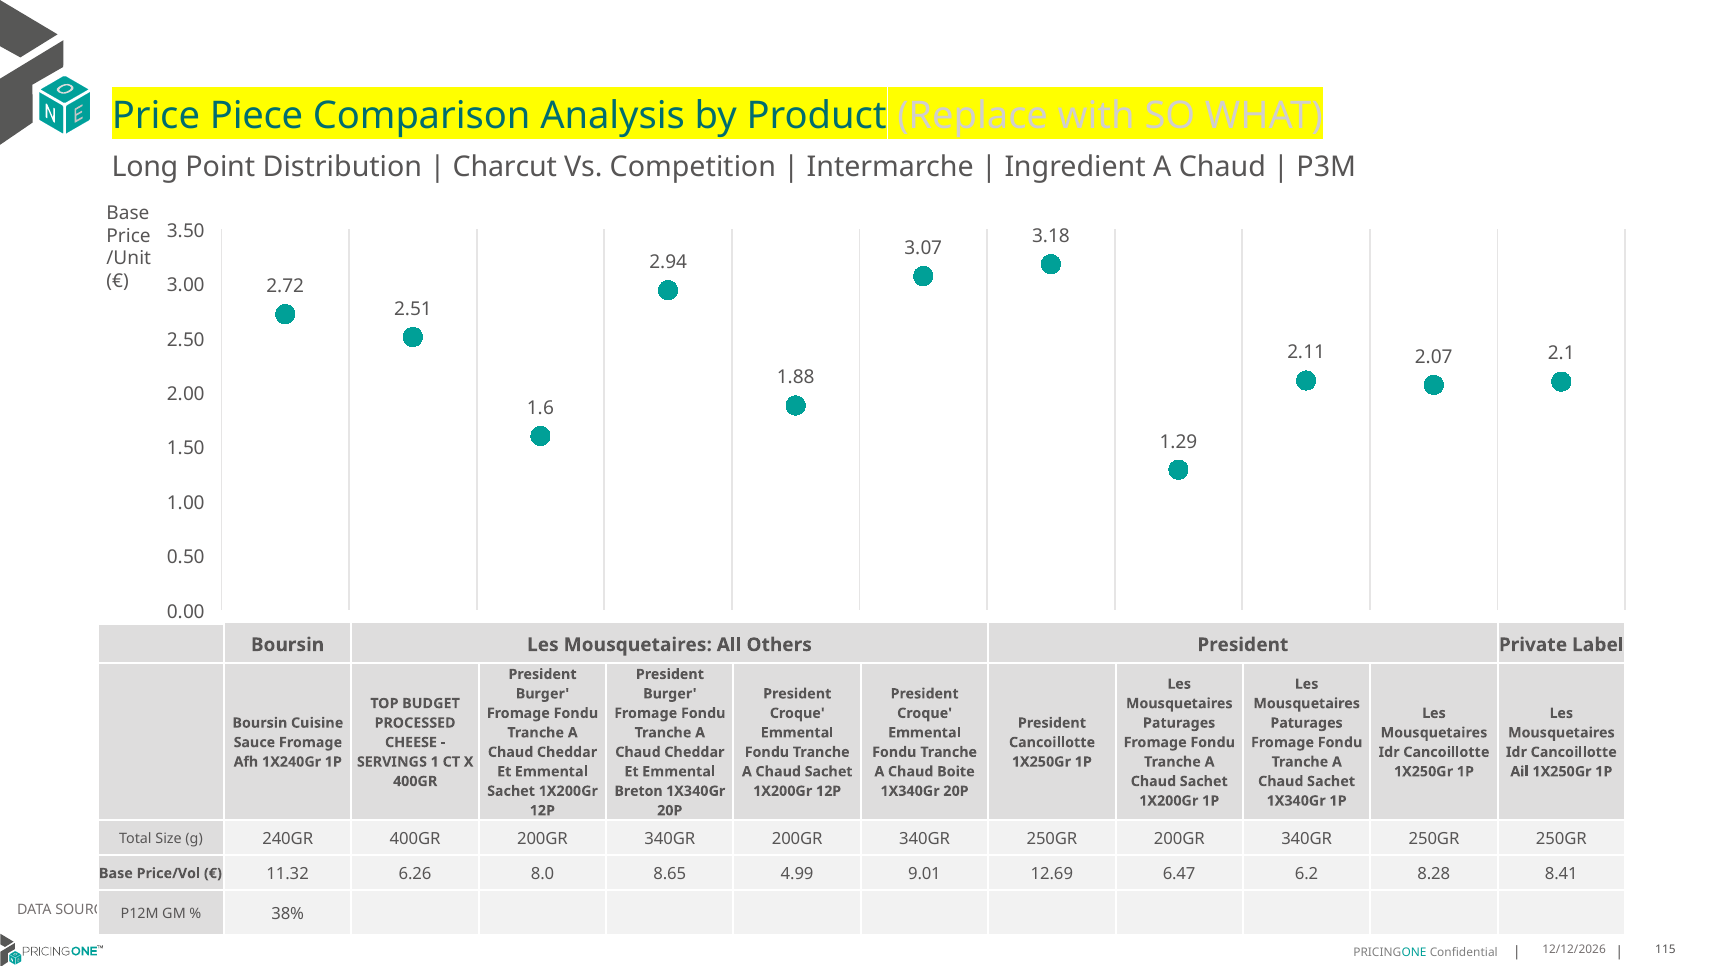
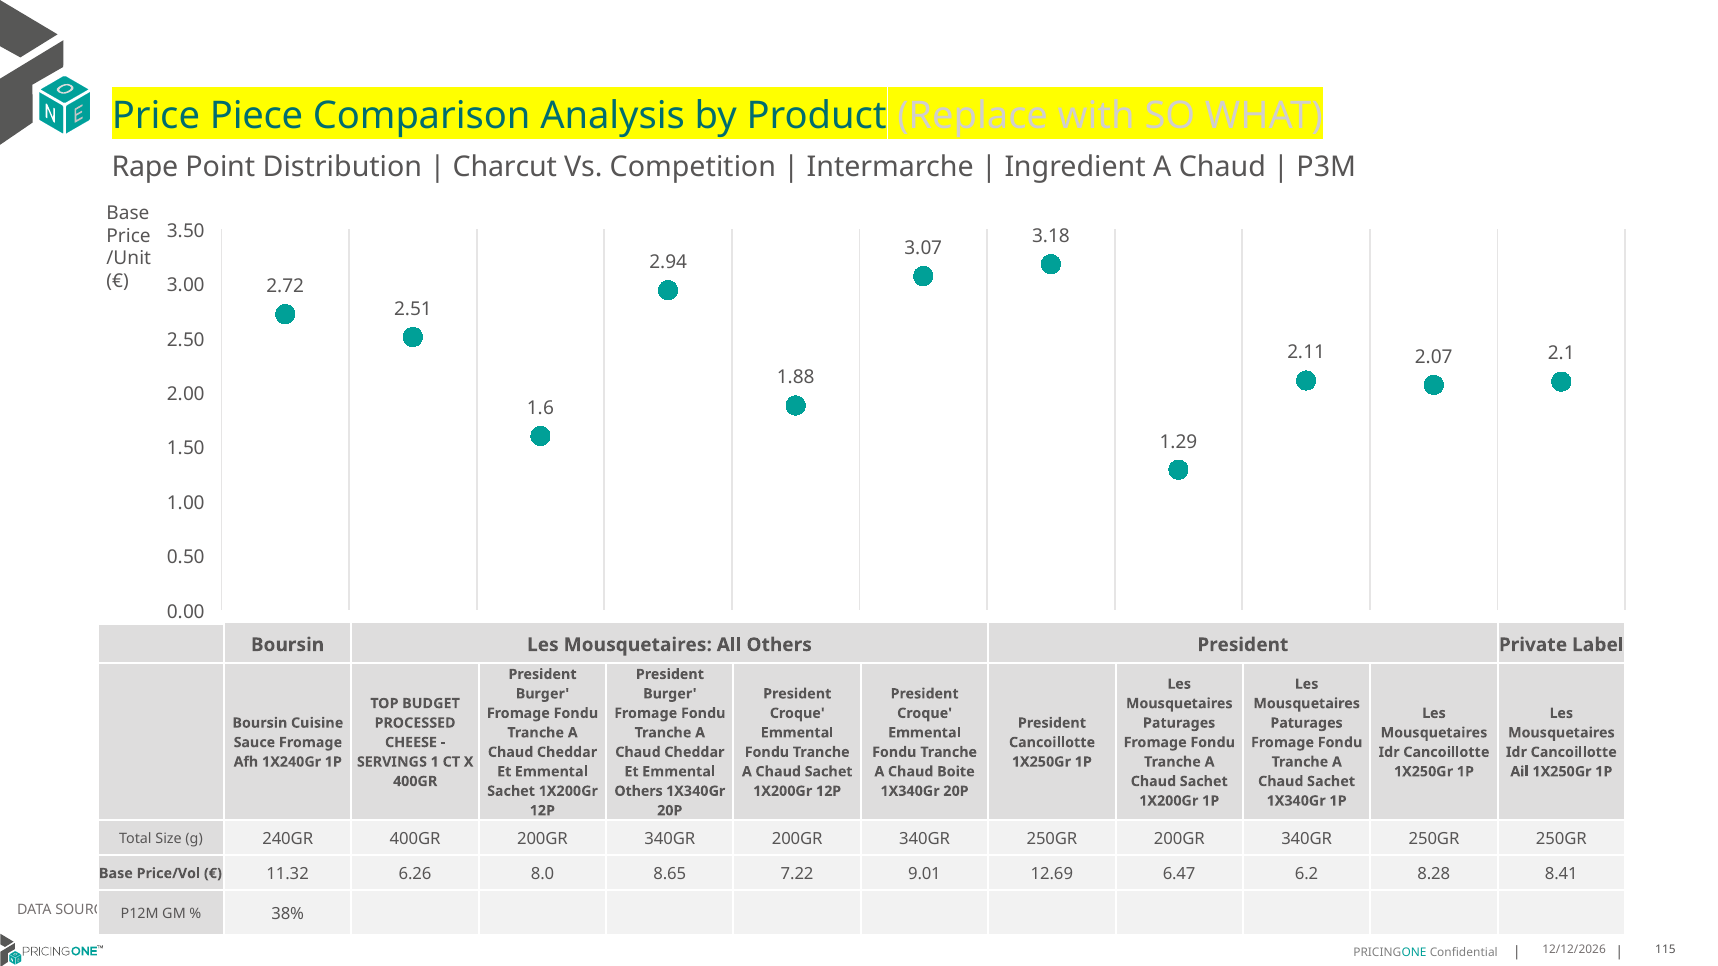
Long: Long -> Rape (145, 167)
Breton: Breton -> Others (639, 791)
4.99: 4.99 -> 7.22 (797, 874)
